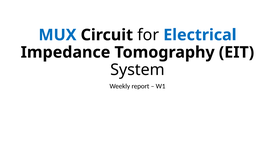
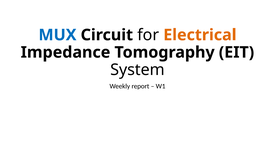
Electrical colour: blue -> orange (200, 35)
